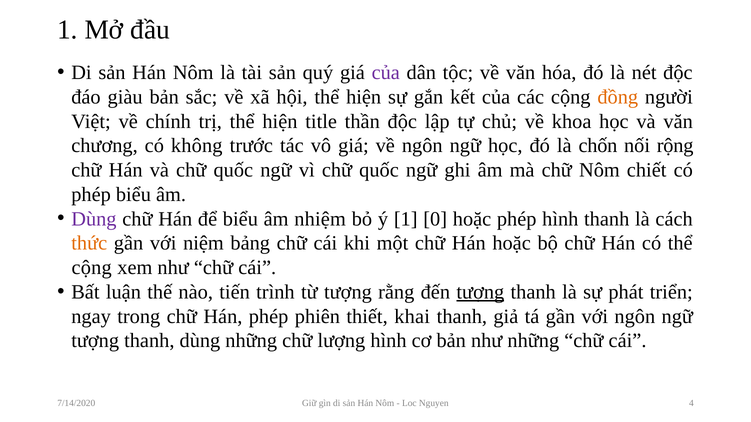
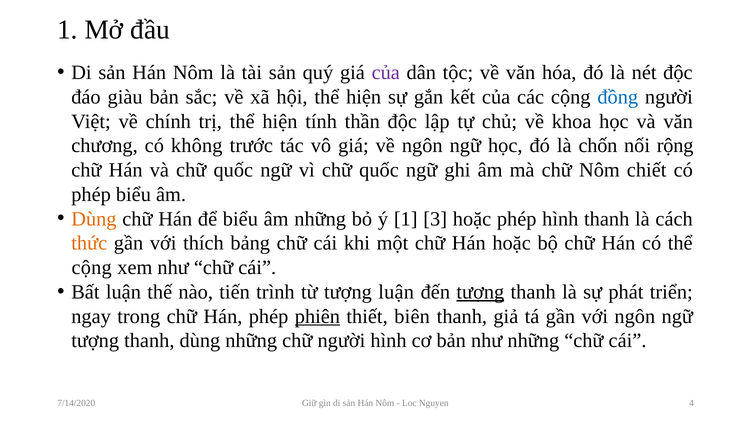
đồng colour: orange -> blue (618, 97)
title: title -> tính (321, 122)
Dùng colour: purple -> orange (94, 219)
âm nhiệm: nhiệm -> những (320, 219)
0: 0 -> 3 (435, 219)
niệm: niệm -> thích (203, 244)
tượng rằng: rằng -> luận (396, 292)
phiên underline: none -> present (317, 317)
khai: khai -> biên (412, 317)
chữ lượng: lượng -> người (341, 341)
